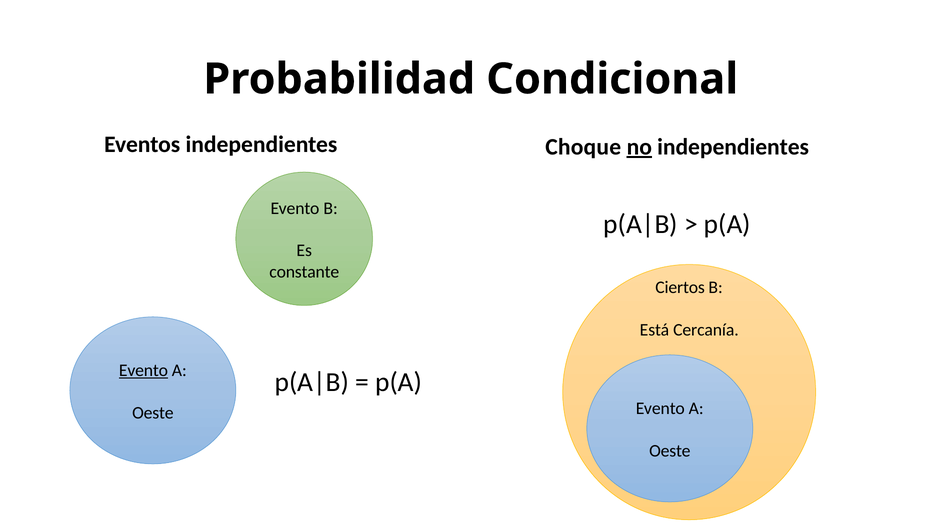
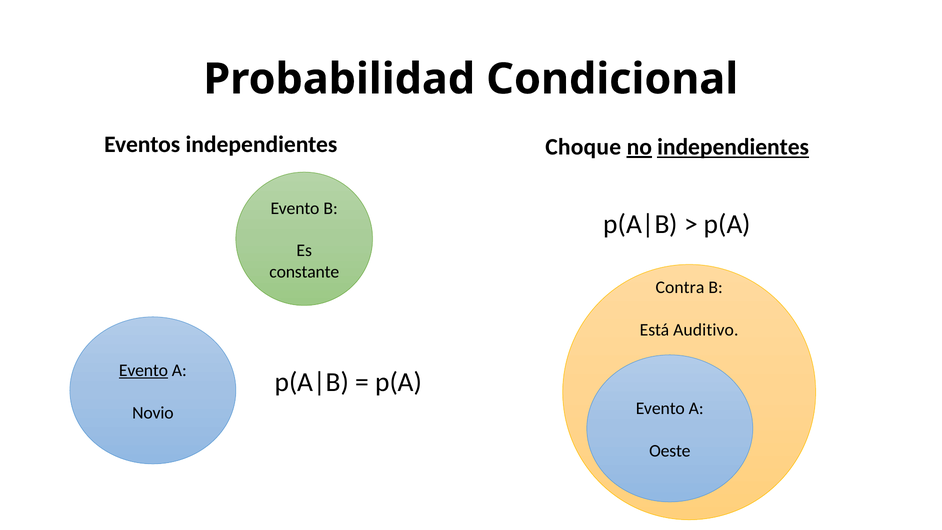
independientes underline: none -> present (733, 147)
Ciertos: Ciertos -> Contra (680, 287)
Cercanía: Cercanía -> Auditivo (706, 330)
Oeste: Oeste -> Novio (153, 413)
